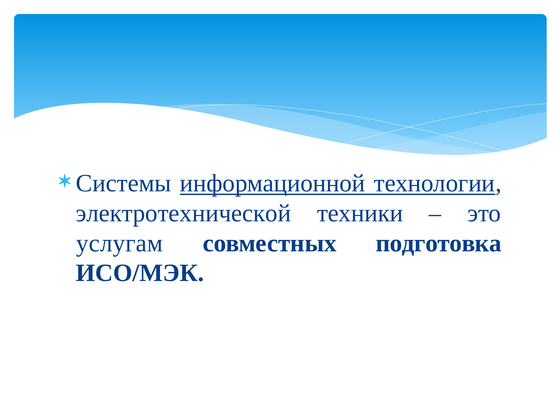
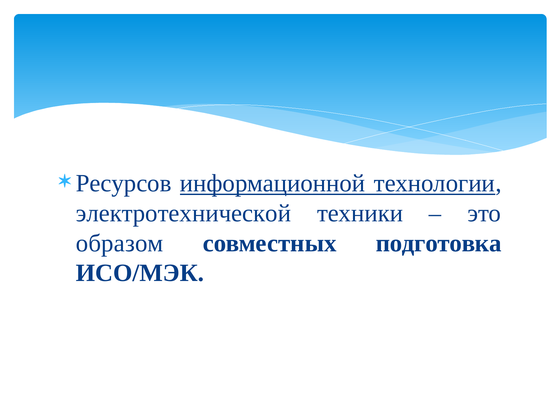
Системы: Системы -> Ресурсов (124, 183)
услугам: услугам -> образом (120, 243)
